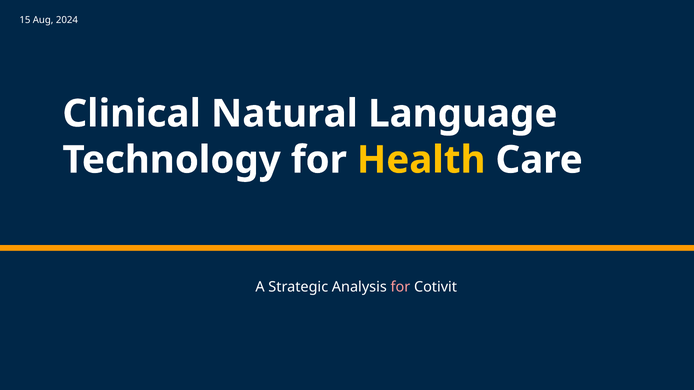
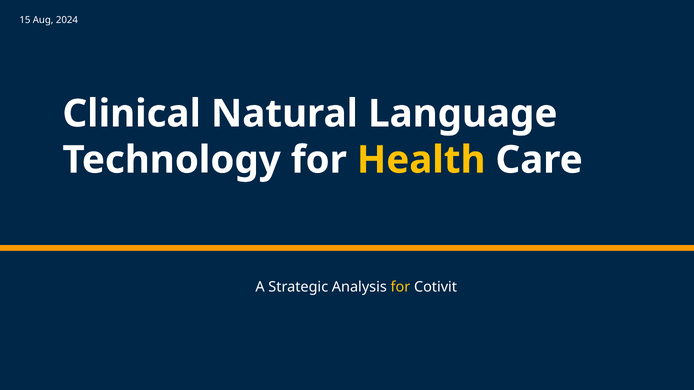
for colour: pink -> yellow (400, 287)
